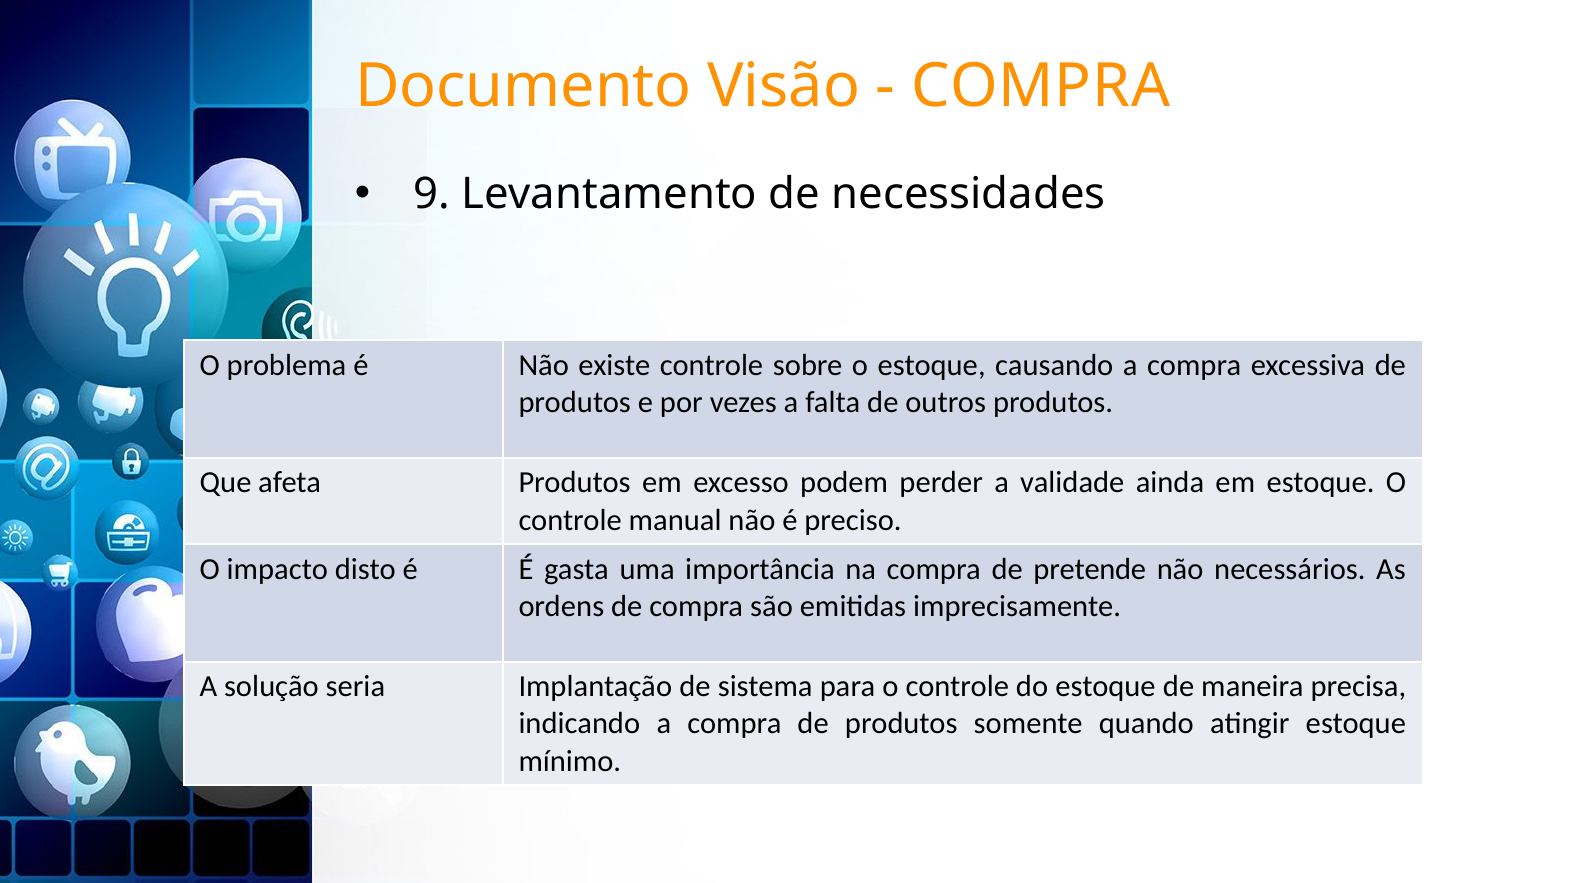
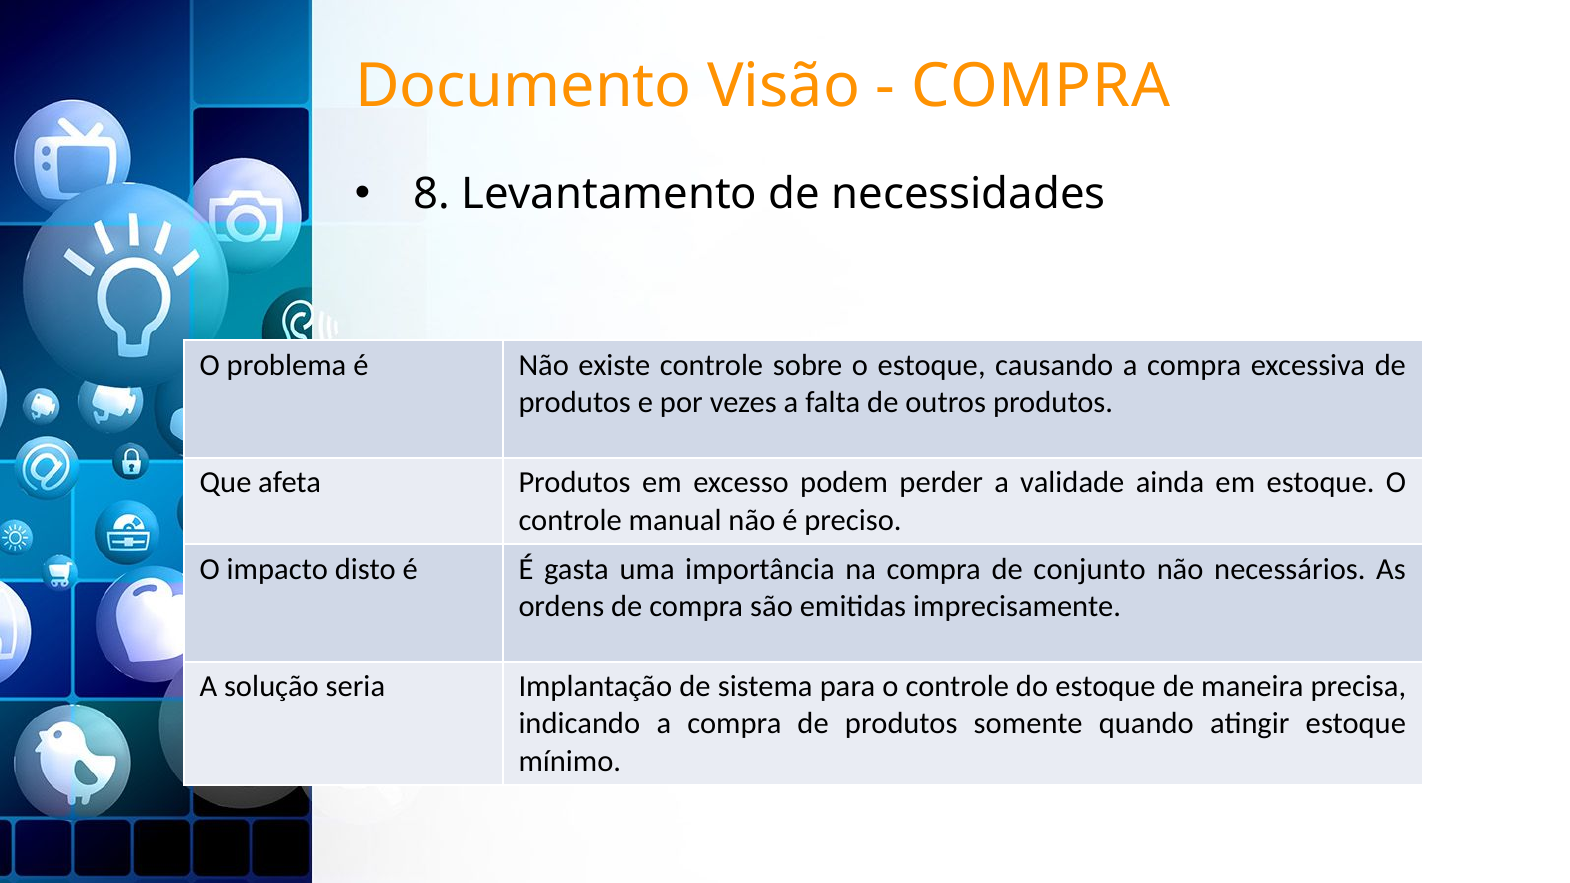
9: 9 -> 8 (432, 194)
pretende: pretende -> conjunto (1090, 569)
